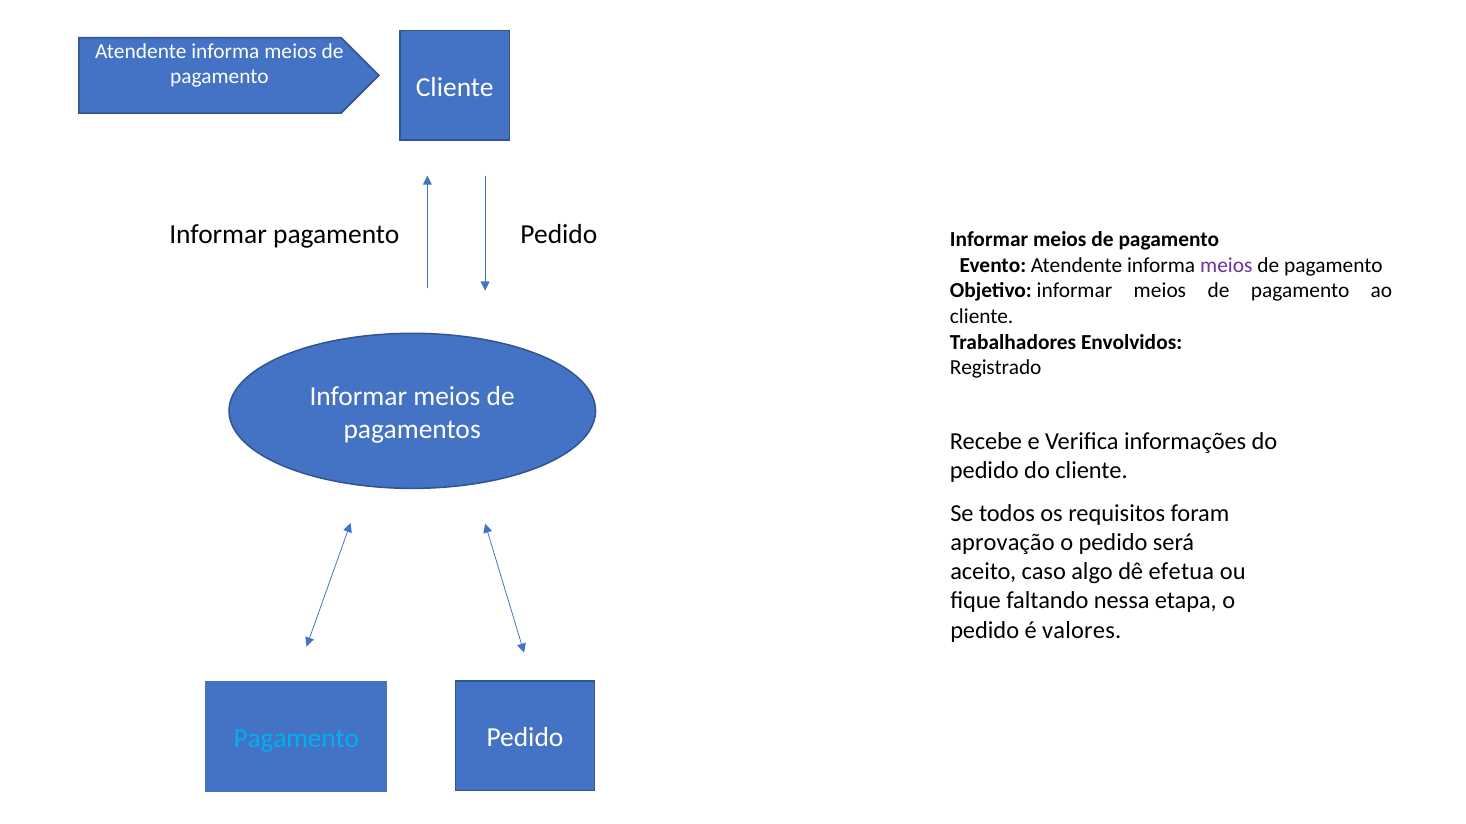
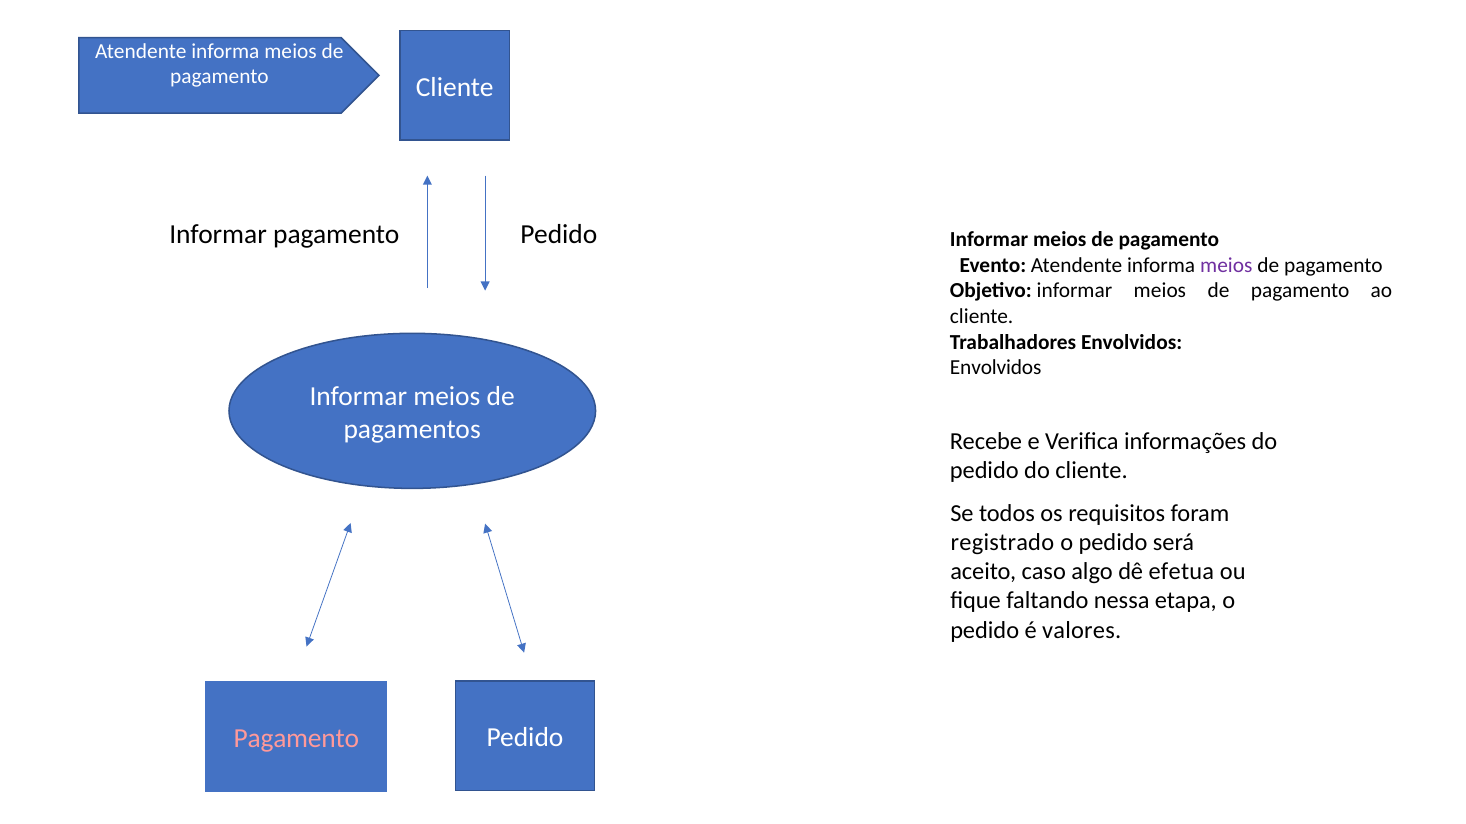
Registrado: Registrado -> Envolvidos (996, 368)
aprovação: aprovação -> registrado (1002, 543)
Pagamento colour: light blue -> pink (296, 739)
